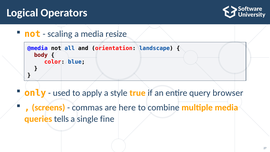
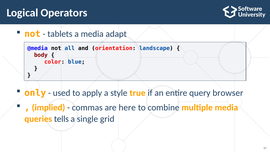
scaling: scaling -> tablets (60, 34)
resize: resize -> adapt (116, 34)
screens: screens -> implied (48, 107)
fine: fine -> grid (107, 119)
